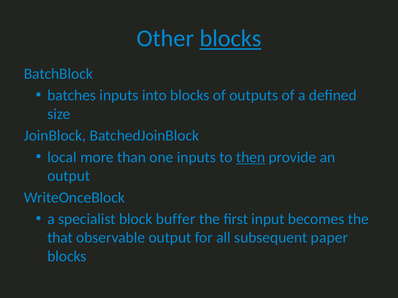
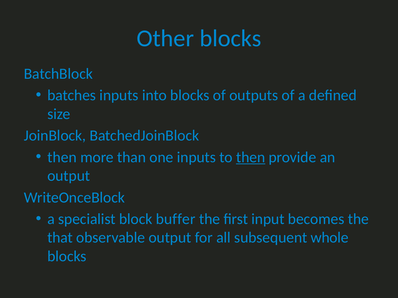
blocks underline: present -> none (230, 39)
local: local -> then (62, 157)
paper: paper -> whole (330, 238)
